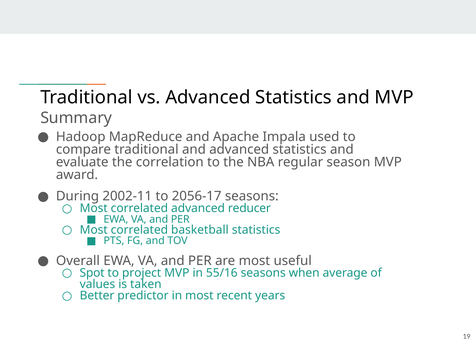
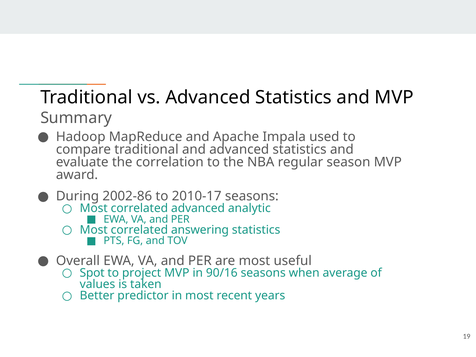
2002-11: 2002-11 -> 2002-86 (127, 196)
2056-17: 2056-17 -> 2010-17 (197, 196)
reducer: reducer -> analytic (249, 208)
basketball: basketball -> answering (200, 230)
55/16: 55/16 -> 90/16 (222, 273)
